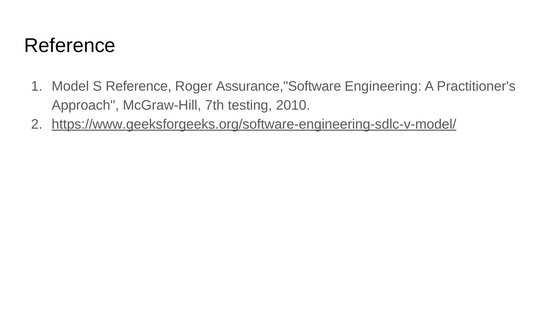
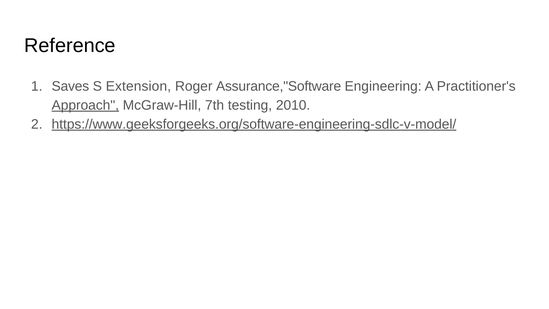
Model: Model -> Saves (70, 86)
S Reference: Reference -> Extension (138, 86)
Approach underline: none -> present (85, 105)
